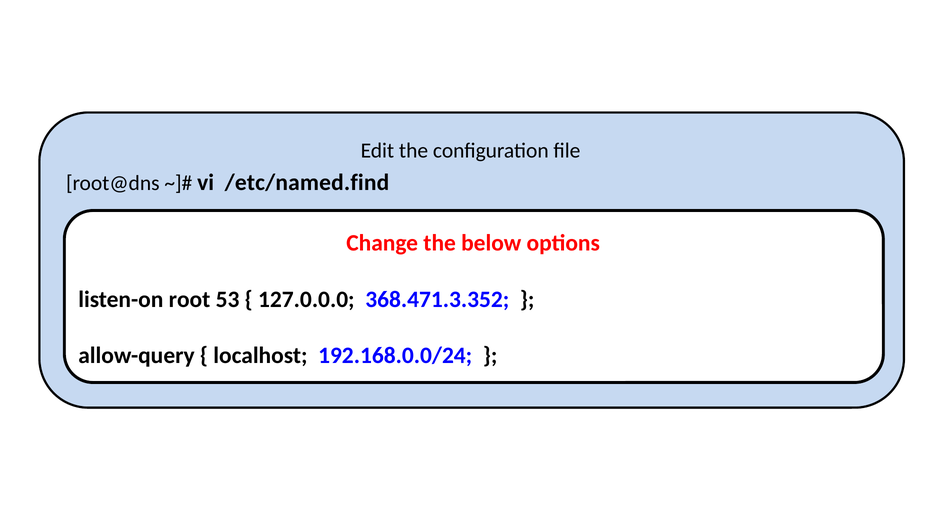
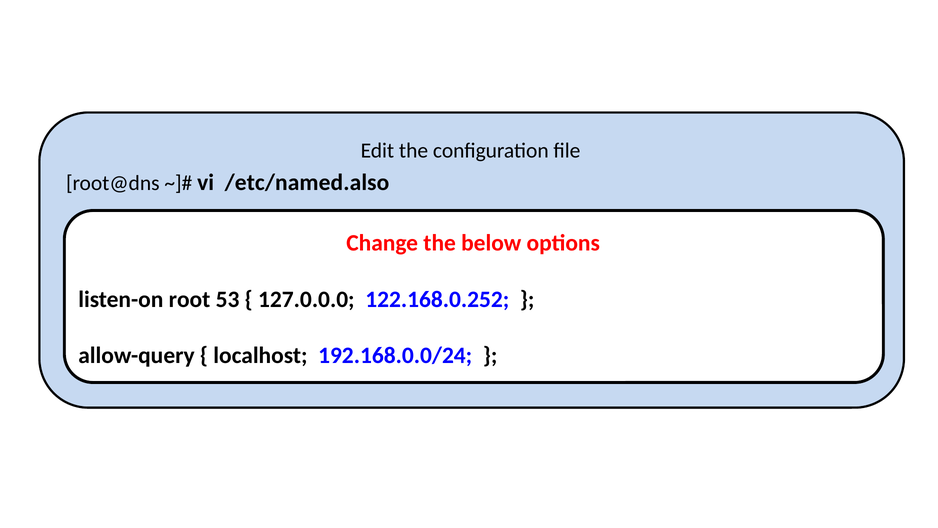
/etc/named.find: /etc/named.find -> /etc/named.also (307, 183)
368.471.3.352: 368.471.3.352 -> 122.168.0.252 (437, 299)
